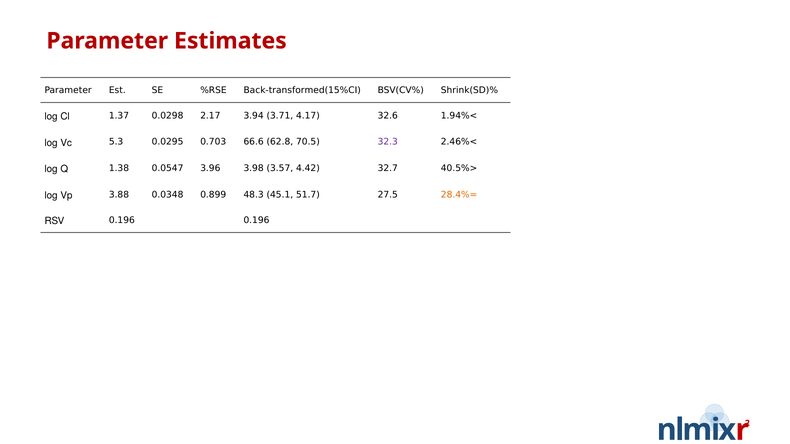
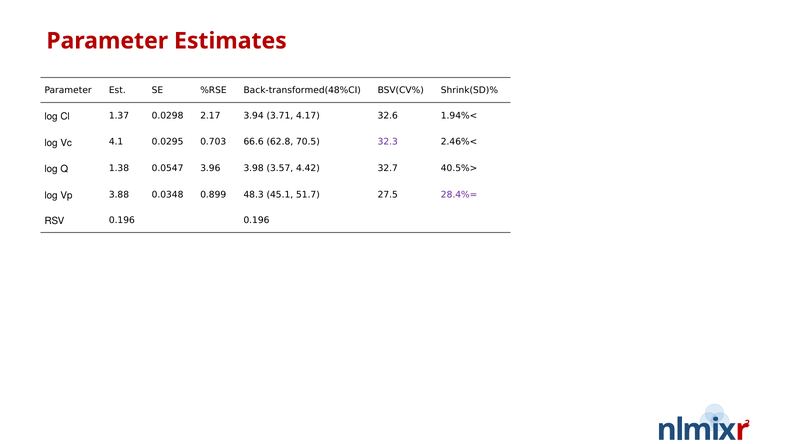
Back-transformed(15%CI: Back-transformed(15%CI -> Back-transformed(48%CI (302, 90)
5.3: 5.3 -> 4.1 (116, 142)
28.4%= colour: orange -> purple (459, 195)
